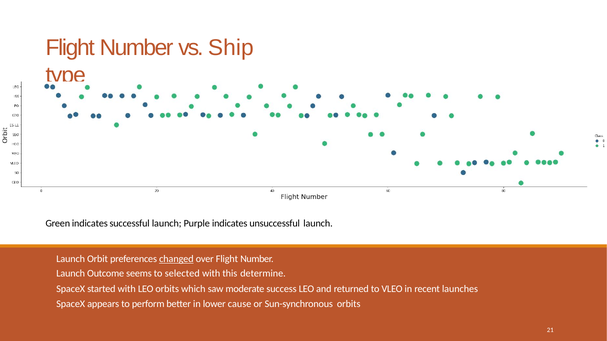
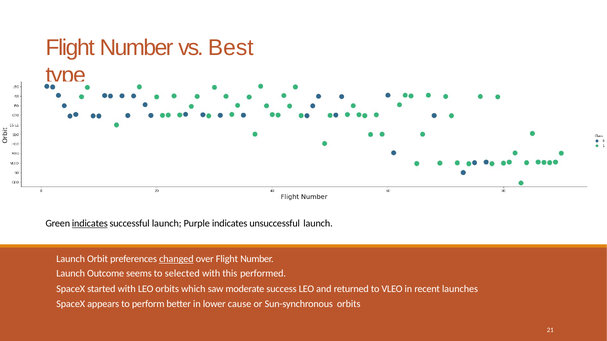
Ship: Ship -> Best (231, 48)
indicates underline: none -> present (90, 224)
determine: determine -> performed (263, 274)
